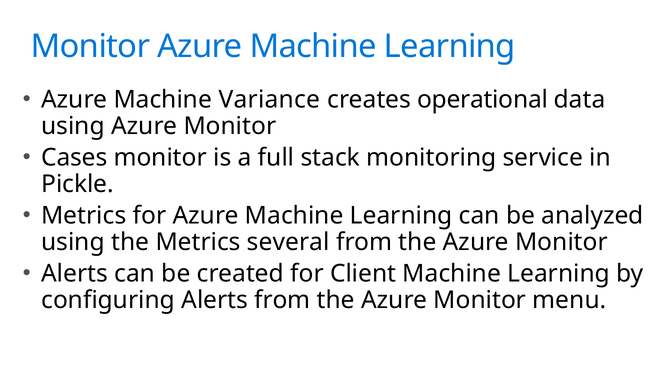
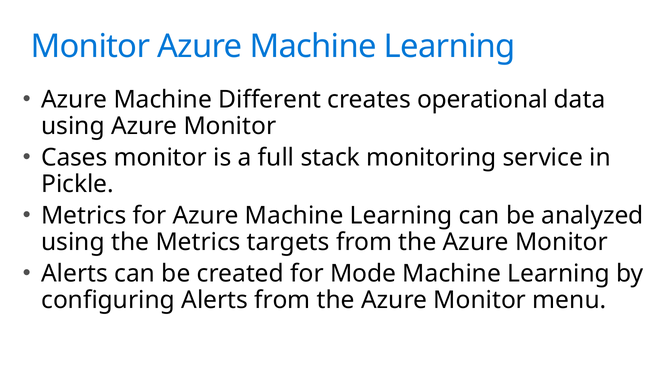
Variance: Variance -> Different (270, 100)
several: several -> targets (288, 242)
Client: Client -> Mode (363, 274)
